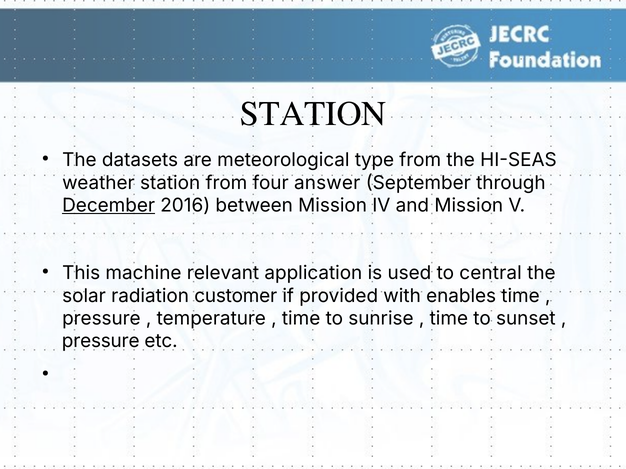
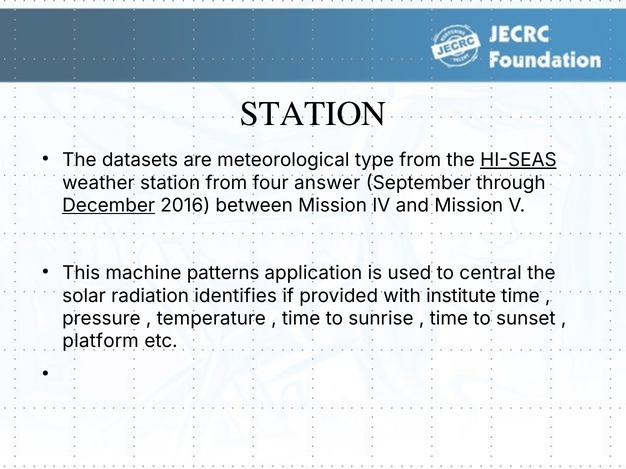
HI-SEAS underline: none -> present (518, 160)
relevant: relevant -> patterns (223, 273)
customer: customer -> identifies (236, 296)
enables: enables -> institute (461, 296)
pressure: pressure -> platform (101, 342)
